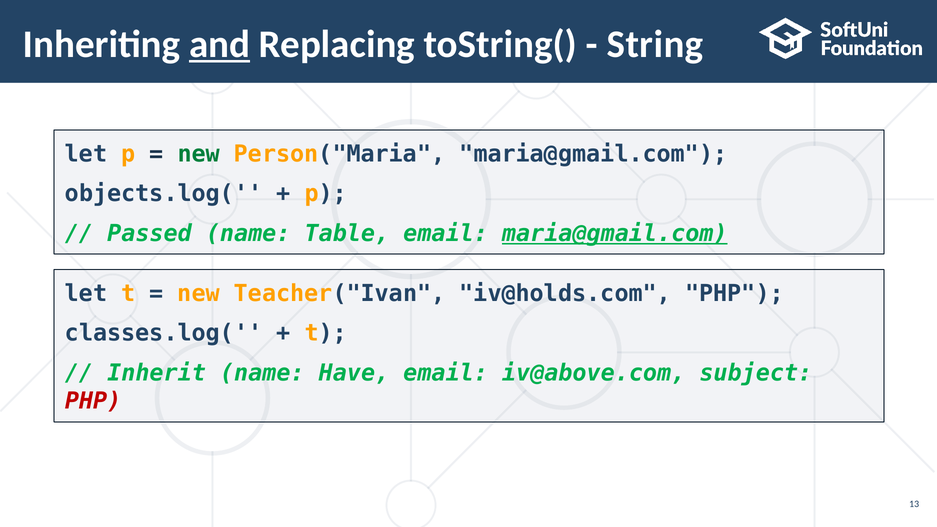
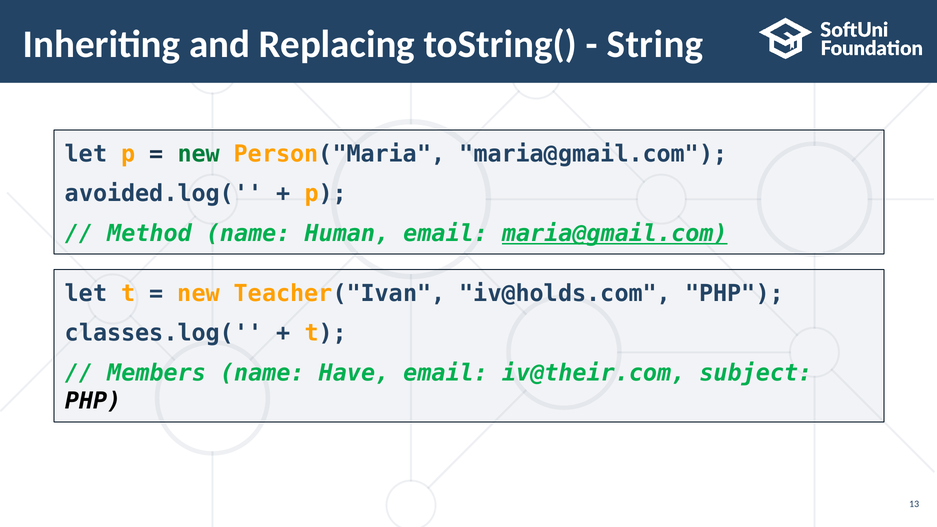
and underline: present -> none (220, 44)
objects.log(: objects.log( -> avoided.log( (164, 194)
Passed: Passed -> Method (149, 234)
Table: Table -> Human (347, 234)
Inherit: Inherit -> Members (157, 373)
iv@above.com: iv@above.com -> iv@their.com (594, 373)
PHP colour: red -> black (93, 401)
